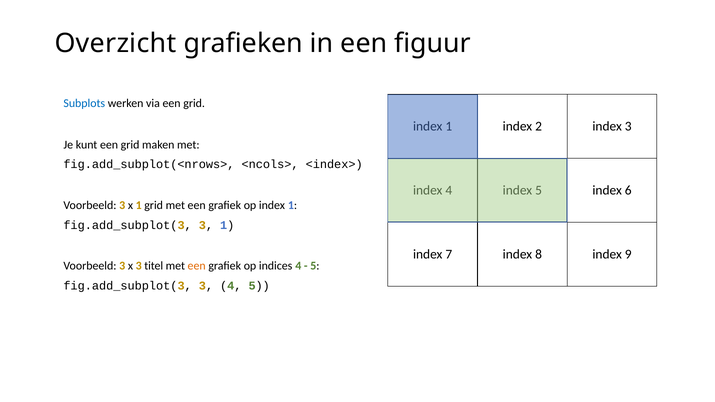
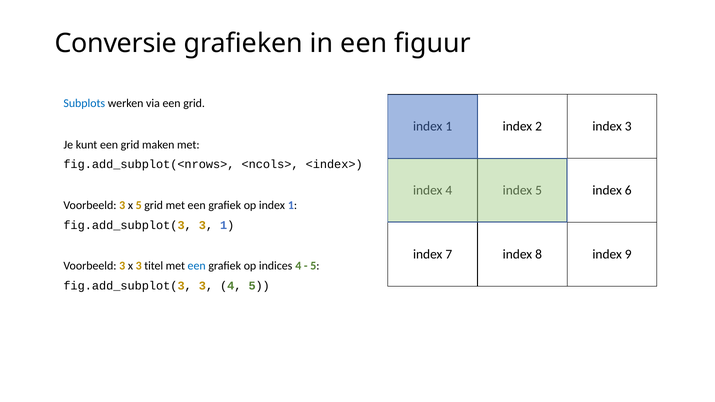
Overzicht: Overzicht -> Conversie (116, 43)
x 1: 1 -> 5 (139, 205)
een colour: orange -> blue (197, 266)
